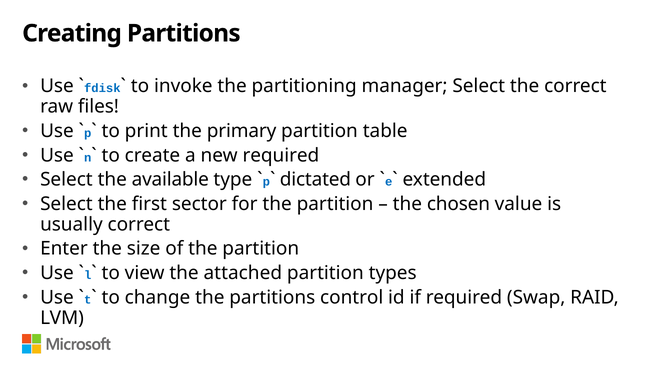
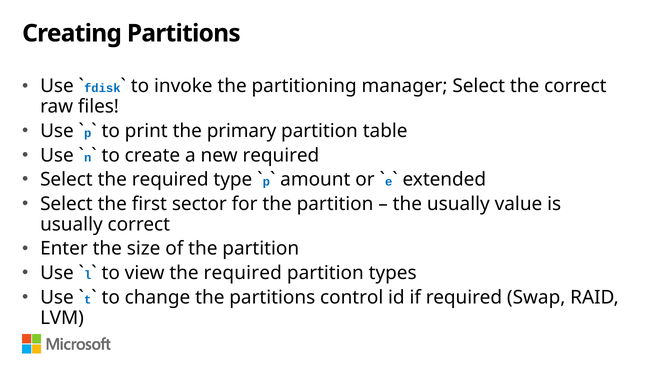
Select the available: available -> required (170, 180)
dictated: dictated -> amount (315, 180)
the chosen: chosen -> usually (458, 204)
view the attached: attached -> required (243, 273)
